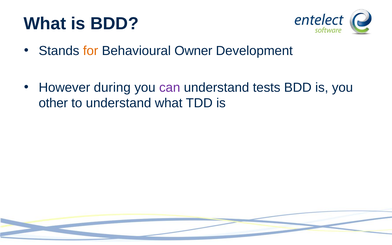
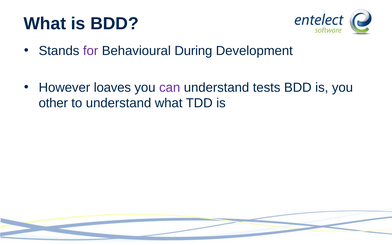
for colour: orange -> purple (91, 51)
Owner: Owner -> During (193, 51)
during: during -> loaves (112, 87)
